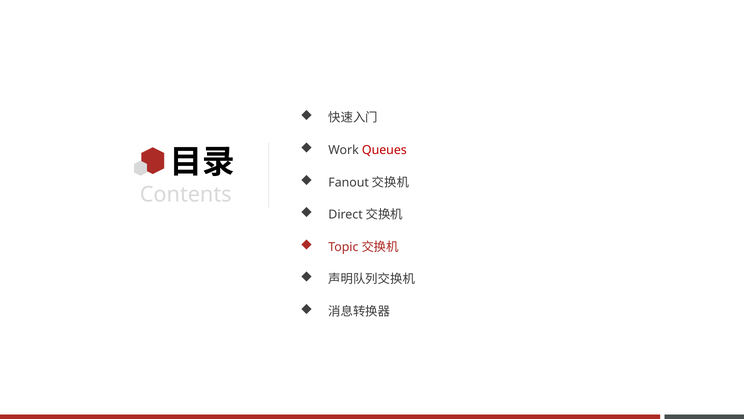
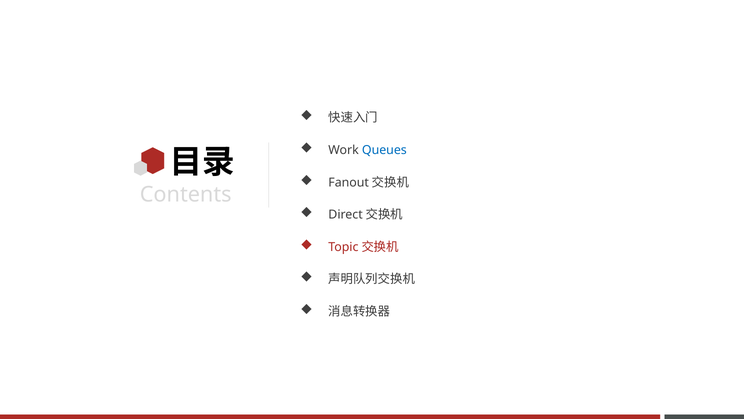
Queues colour: red -> blue (384, 150)
